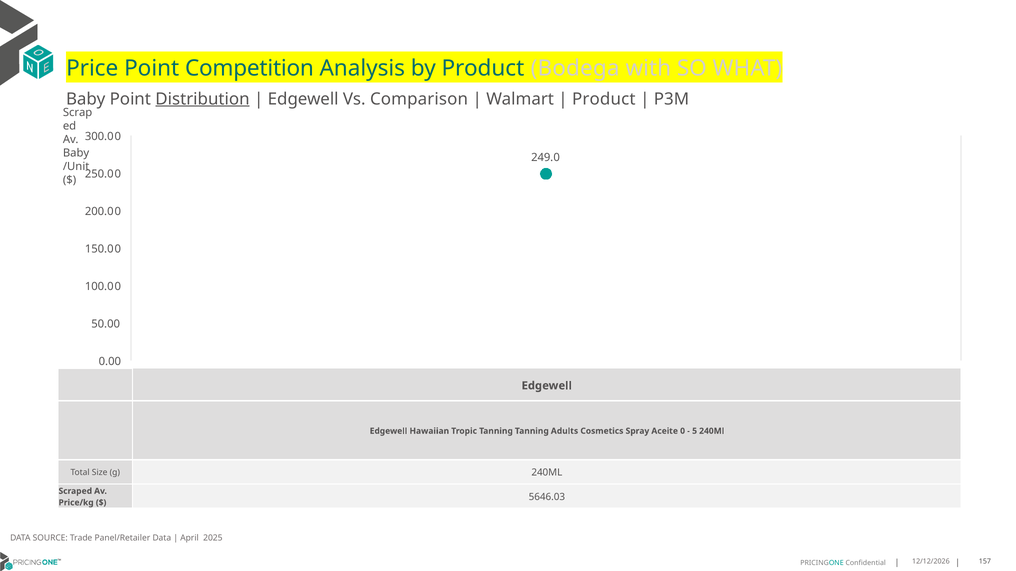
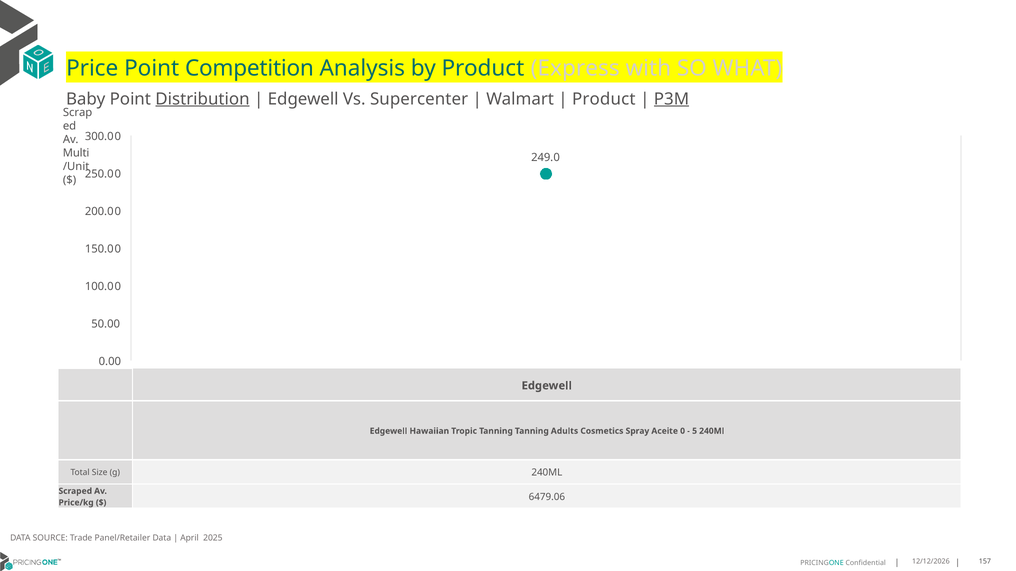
Bodega: Bodega -> Express (575, 68)
Comparison: Comparison -> Supercenter (419, 99)
P3M underline: none -> present (672, 99)
Baby: Baby -> Multi (76, 153)
5646.03: 5646.03 -> 6479.06 (547, 497)
